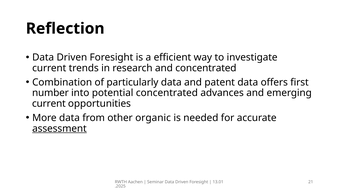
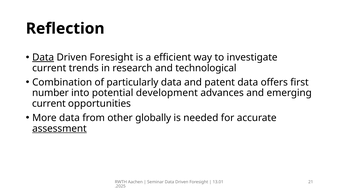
Data underline: none -> present (43, 57)
and concentrated: concentrated -> technological (206, 68)
potential concentrated: concentrated -> development (167, 93)
organic: organic -> globally (153, 118)
